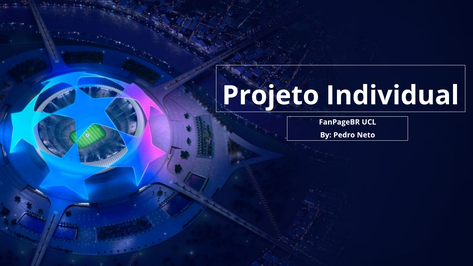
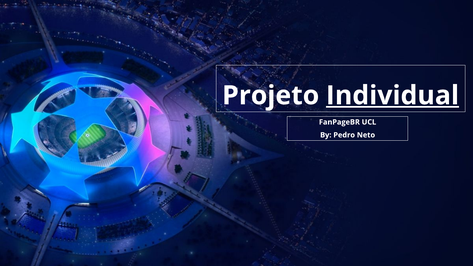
Individual underline: none -> present (393, 96)
